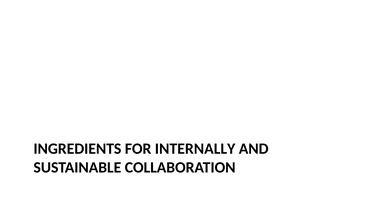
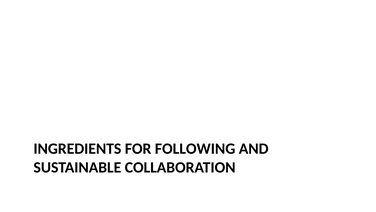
INTERNALLY: INTERNALLY -> FOLLOWING (195, 148)
